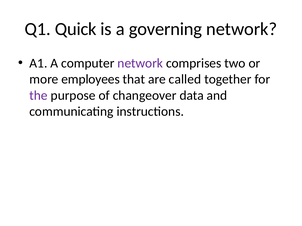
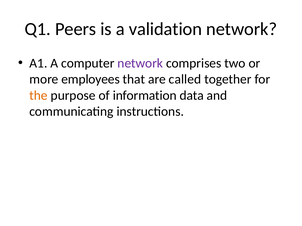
Quick: Quick -> Peers (76, 29)
governing: governing -> validation (165, 29)
the colour: purple -> orange (39, 96)
changeover: changeover -> information (145, 96)
